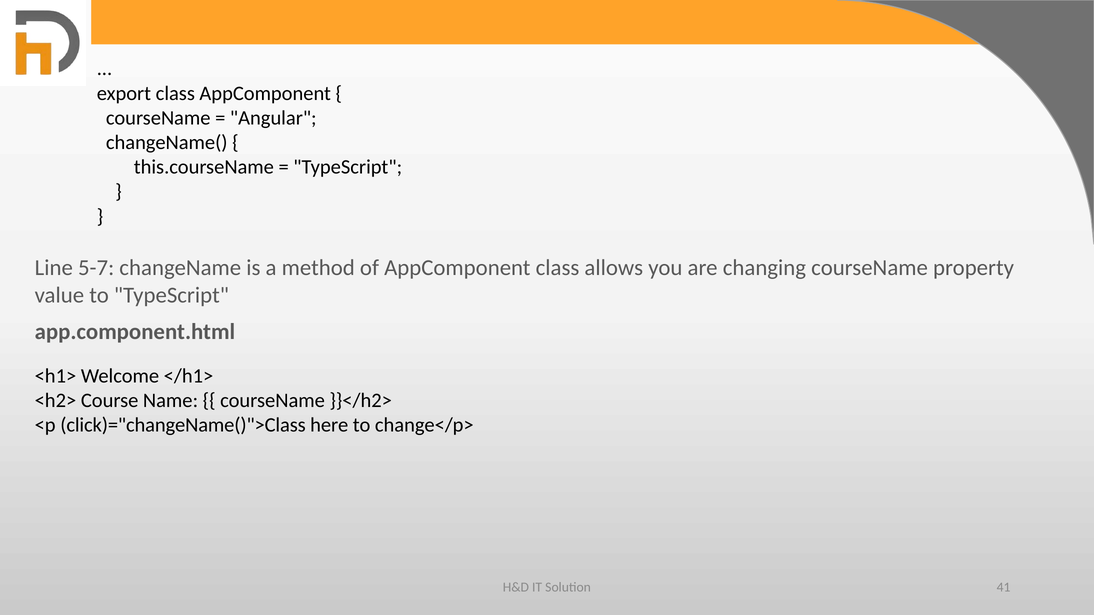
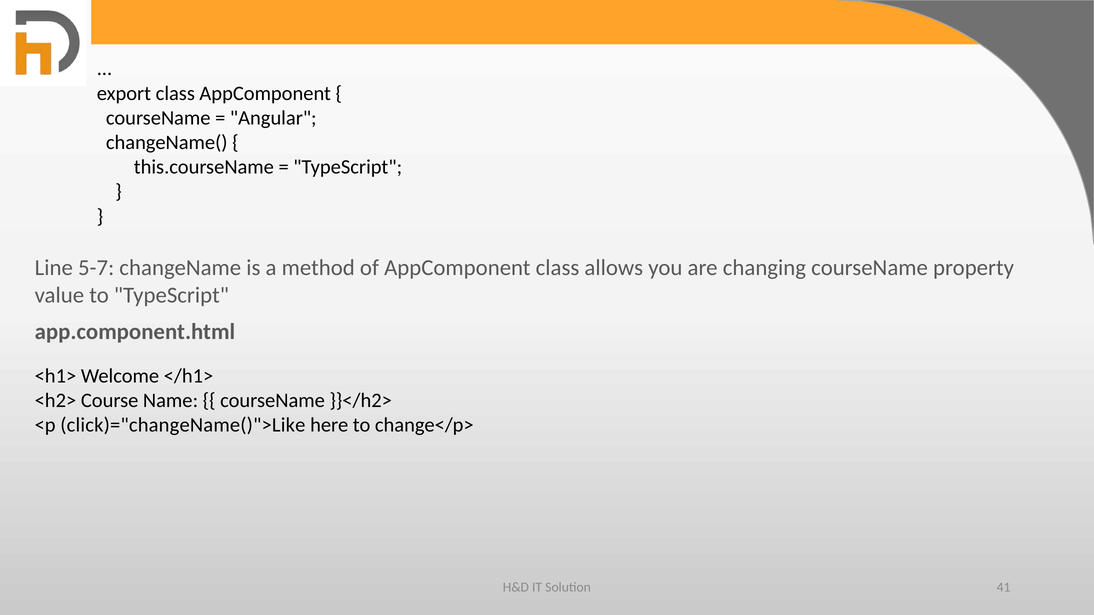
click)="changeName()">Class: click)="changeName()">Class -> click)="changeName()">Like (183, 425)
